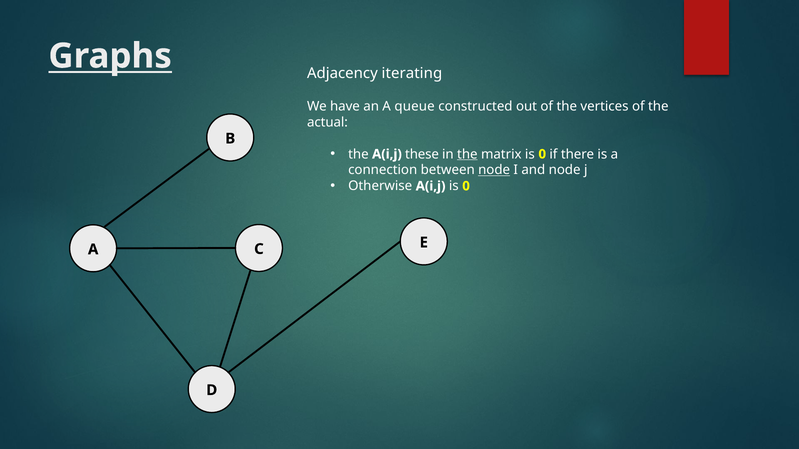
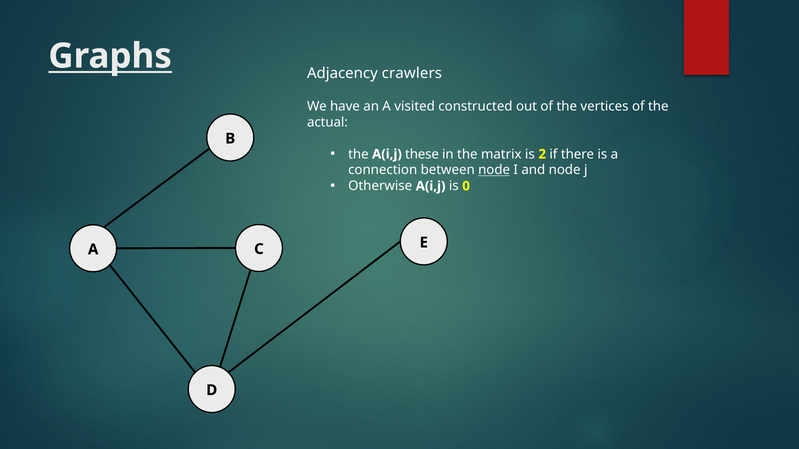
iterating: iterating -> crawlers (412, 74)
queue: queue -> visited (415, 106)
the underline: present -> none (467, 154)
matrix is 0: 0 -> 2 (542, 154)
